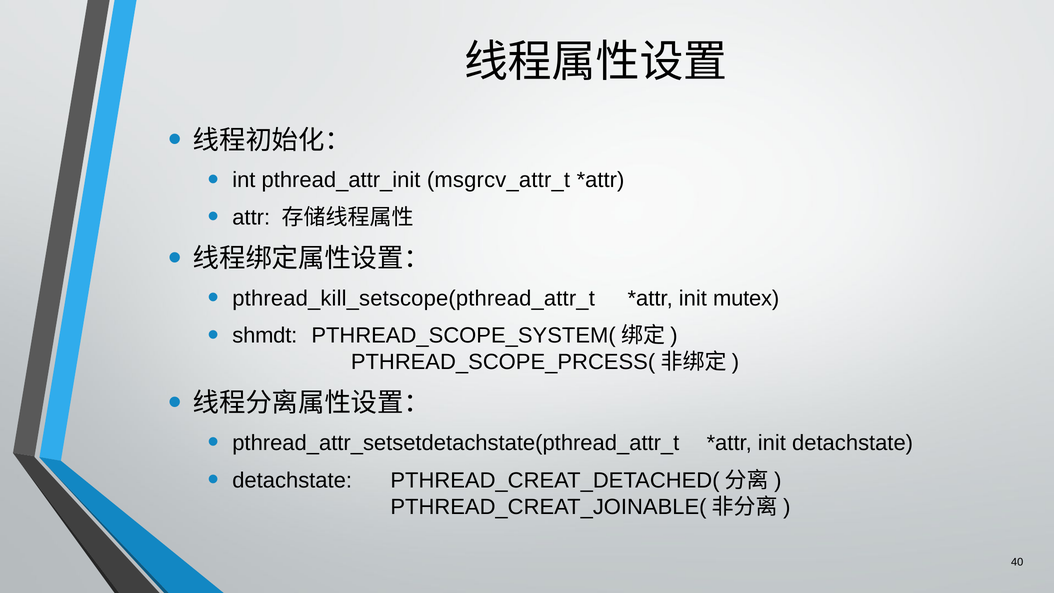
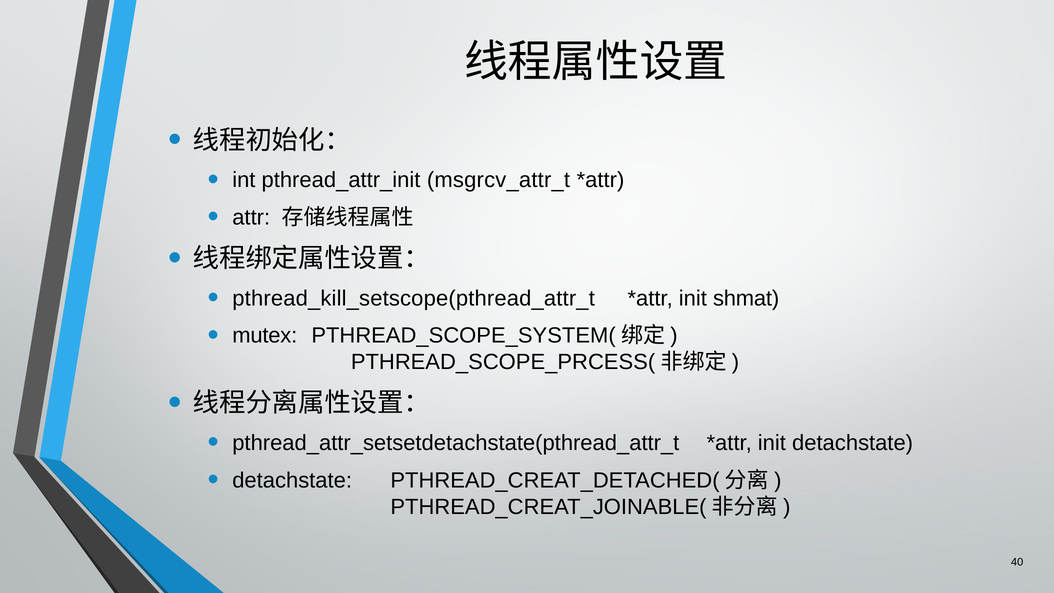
mutex: mutex -> shmat (746, 298)
shmdt: shmdt -> mutex (265, 336)
